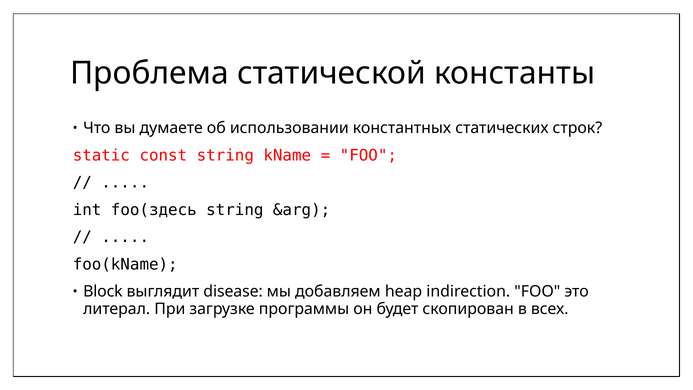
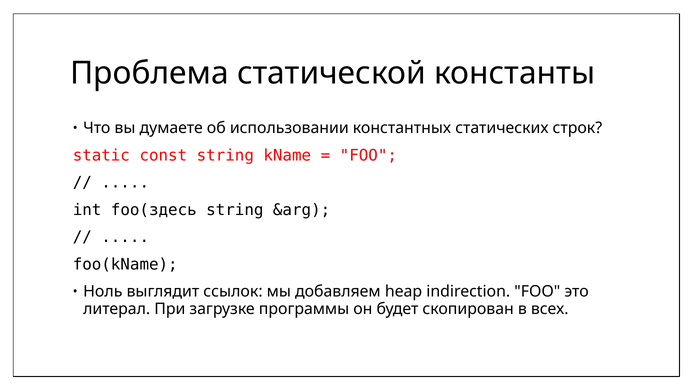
Block: Block -> Ноль (103, 292)
disease: disease -> ссылок (233, 292)
